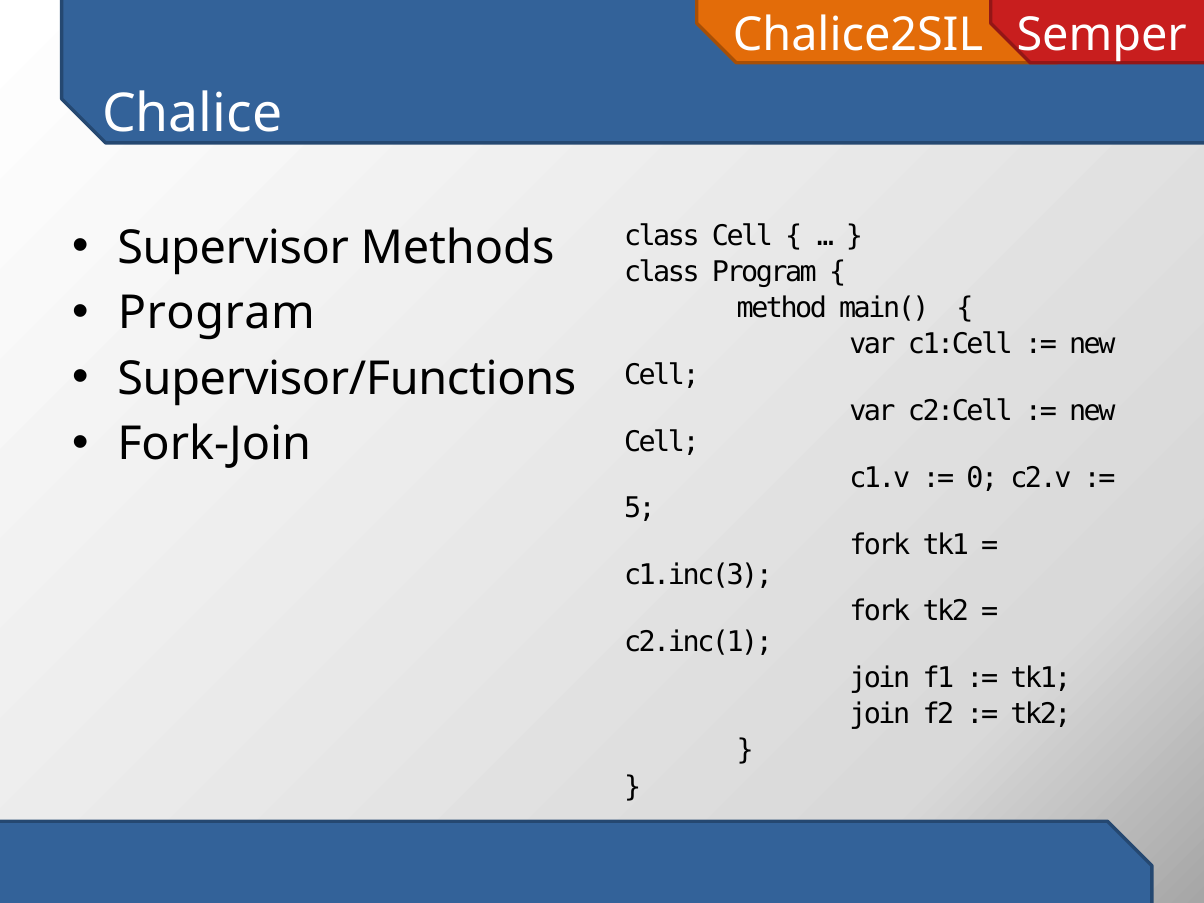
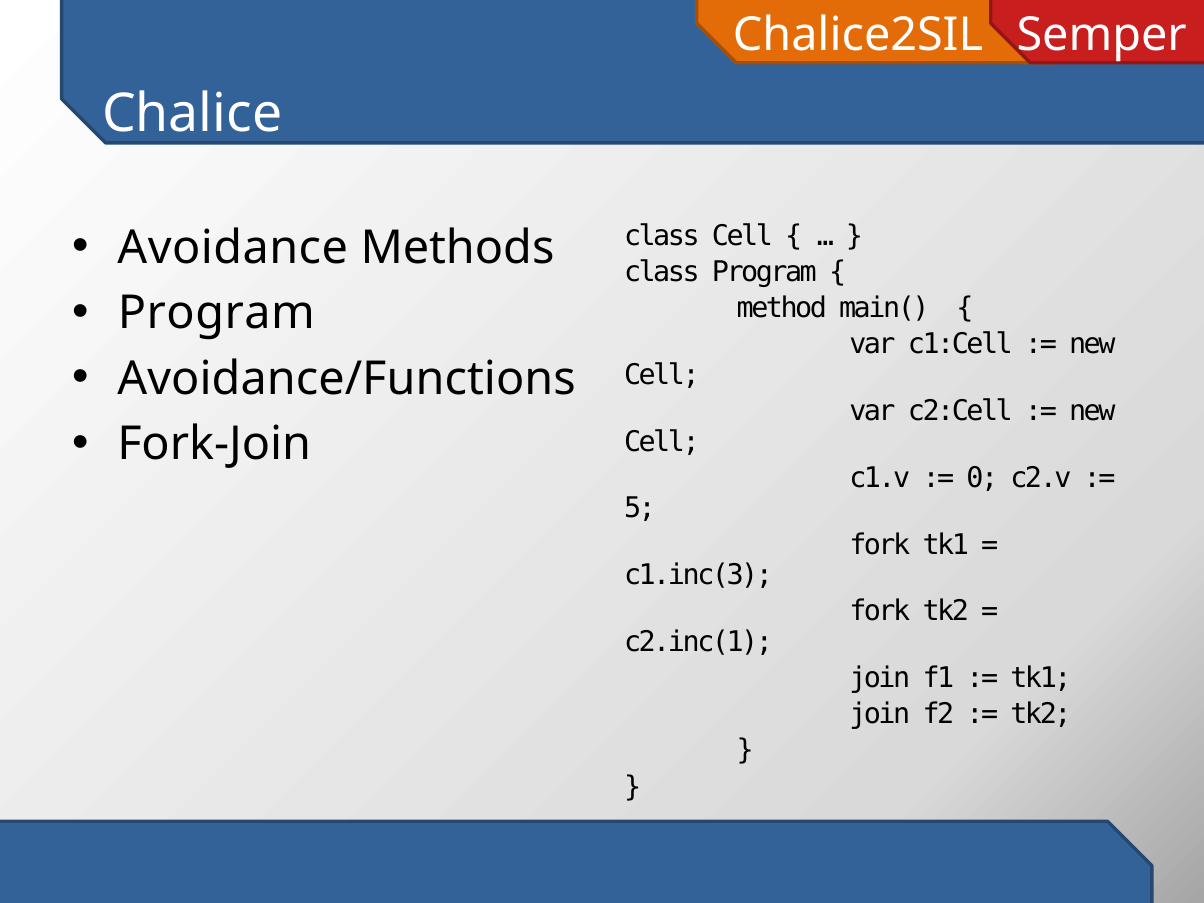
Supervisor: Supervisor -> Avoidance (233, 248)
Supervisor/Functions: Supervisor/Functions -> Avoidance/Functions (347, 379)
